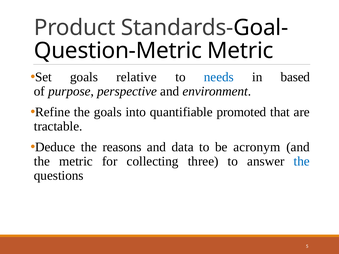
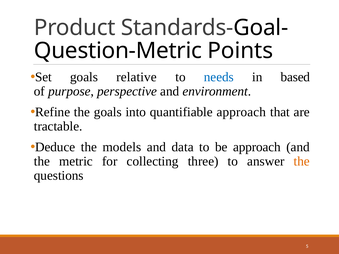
Metric: Metric -> Points (240, 51)
quantifiable promoted: promoted -> approach (241, 112)
reasons: reasons -> models (122, 147)
be acronym: acronym -> approach (257, 147)
the colour: blue -> orange (302, 161)
